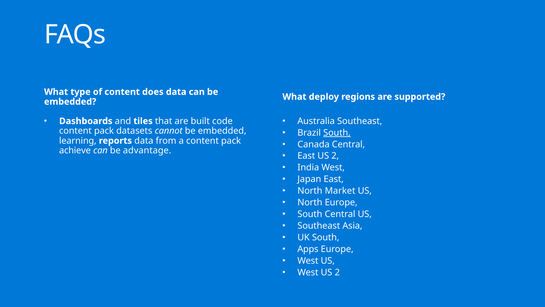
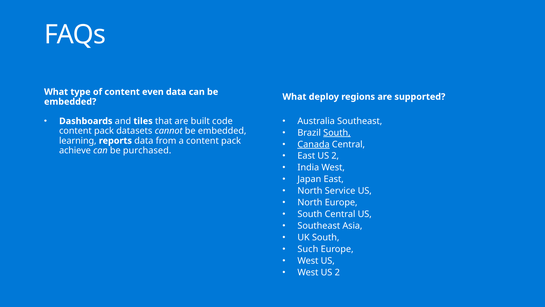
does: does -> even (153, 92)
Canada underline: none -> present (314, 144)
advantage: advantage -> purchased (147, 150)
Market: Market -> Service (340, 191)
Apps: Apps -> Such (308, 249)
